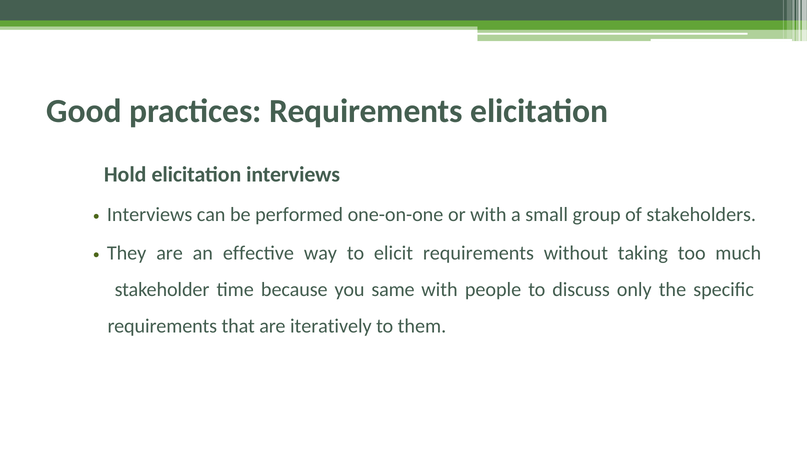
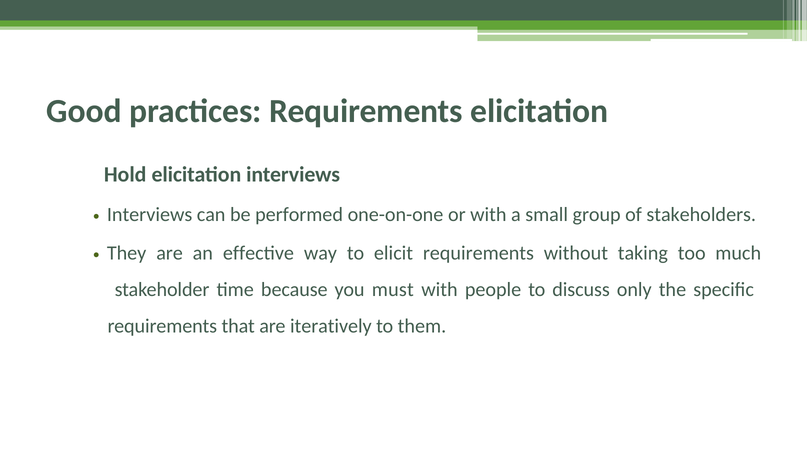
same: same -> must (393, 290)
